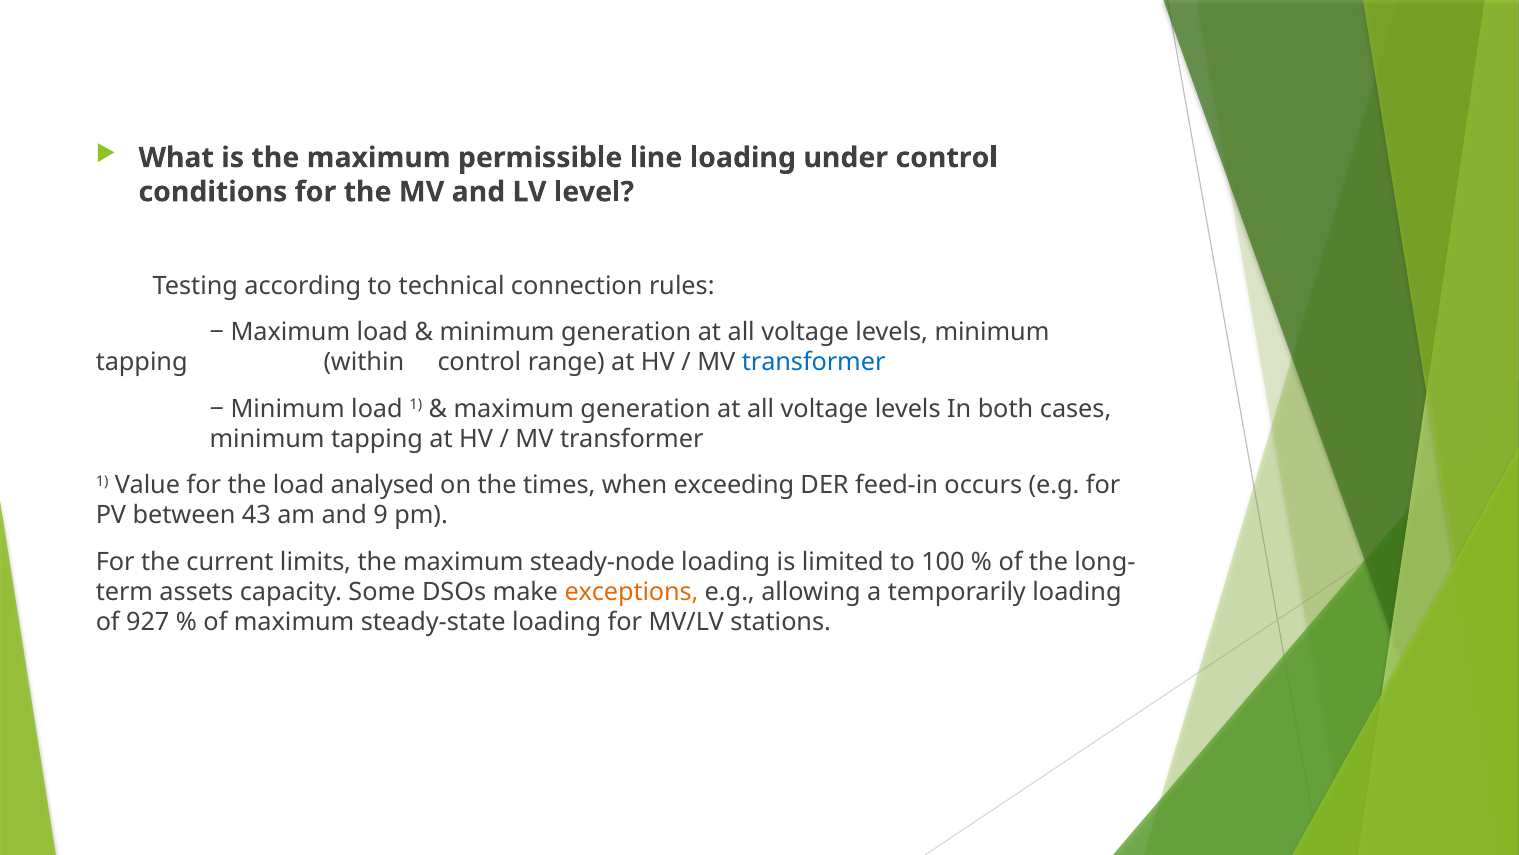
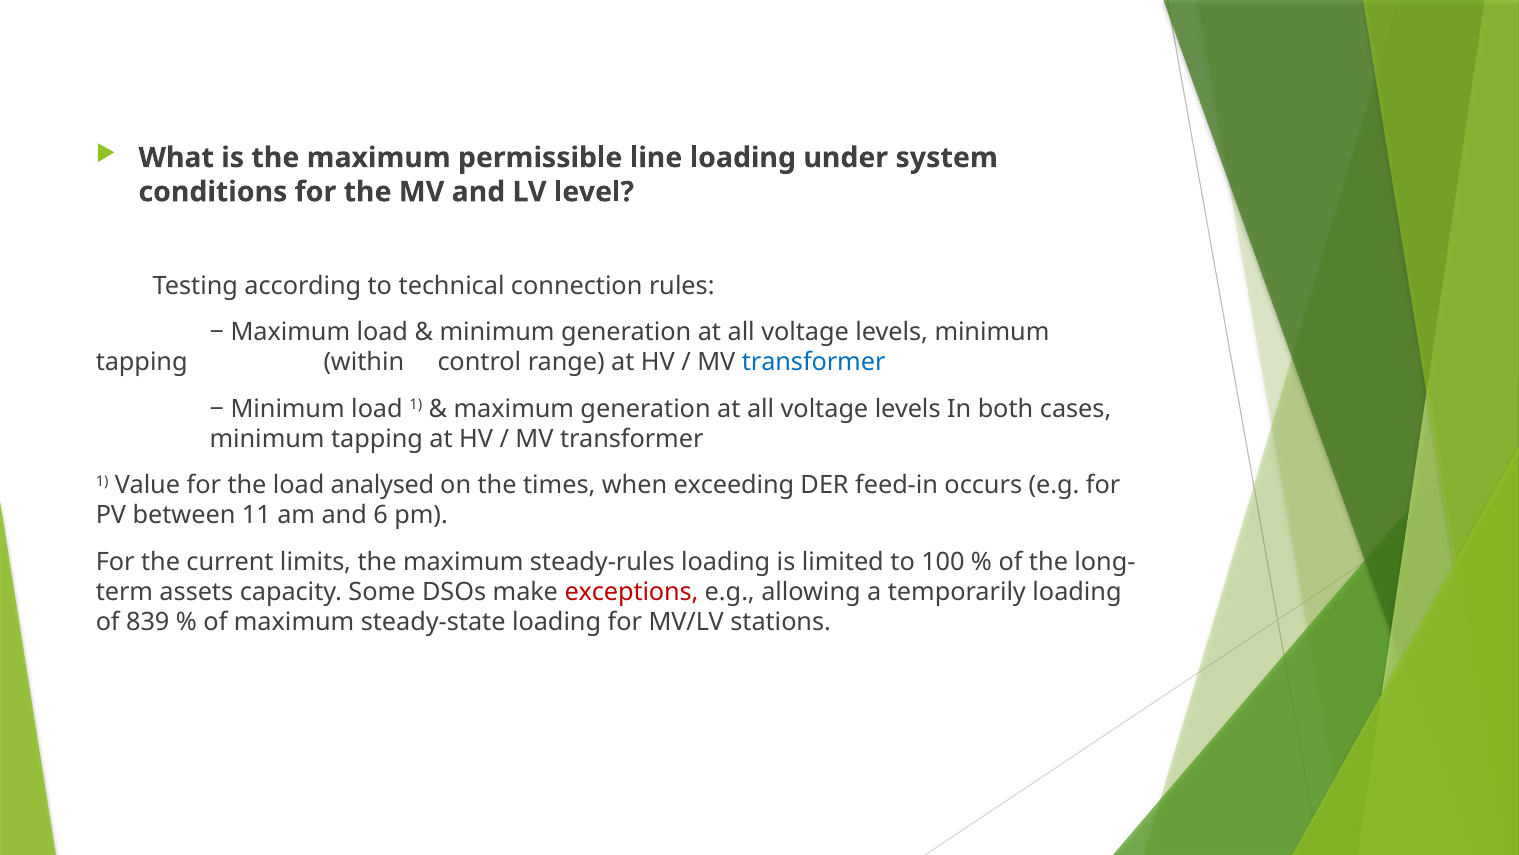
under control: control -> system (947, 158)
43: 43 -> 11 (256, 515)
9: 9 -> 6 (381, 515)
steady-node: steady-node -> steady-rules (602, 561)
exceptions colour: orange -> red (631, 592)
927: 927 -> 839 (148, 622)
